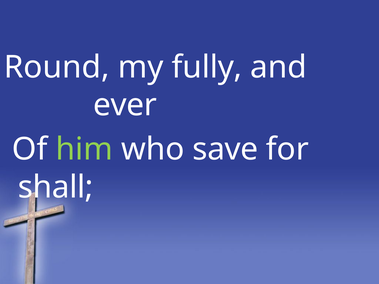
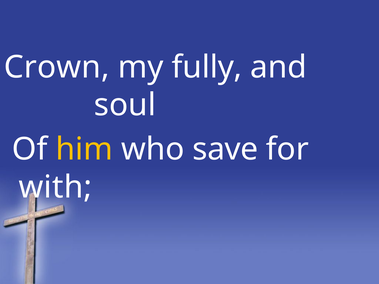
Round: Round -> Crown (57, 67)
ever: ever -> soul (125, 105)
him colour: light green -> yellow (84, 149)
shall: shall -> with (55, 187)
